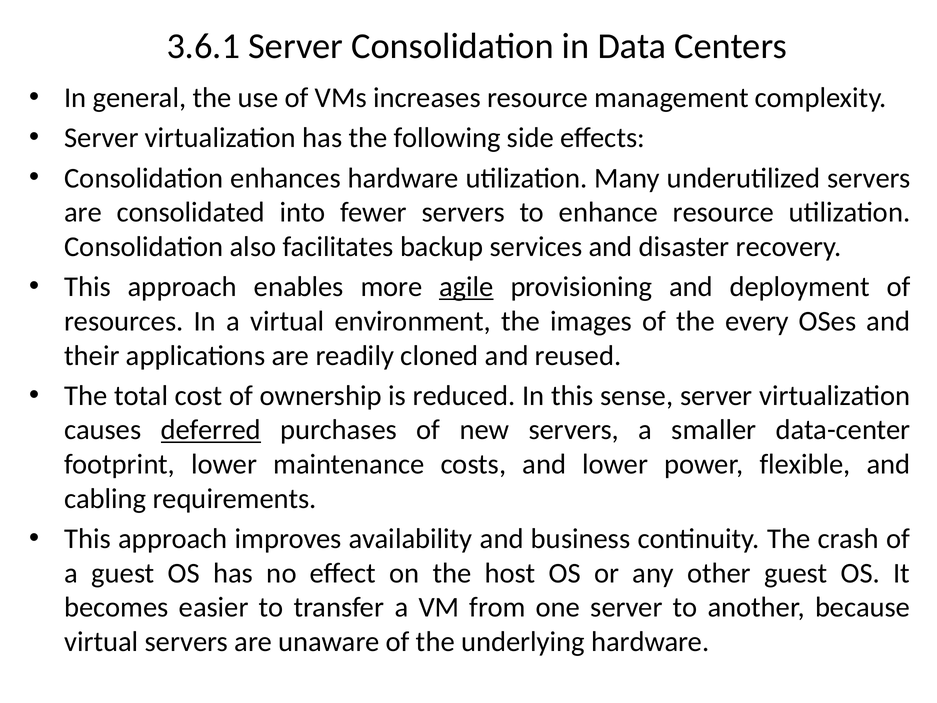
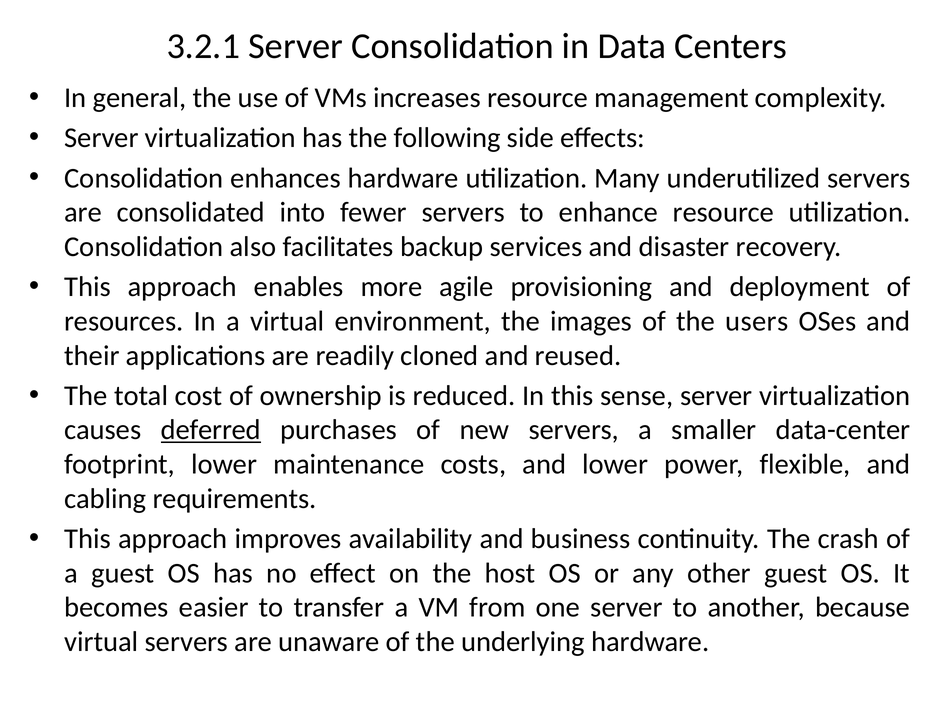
3.6.1: 3.6.1 -> 3.2.1 (203, 46)
agile underline: present -> none (466, 287)
every: every -> users (757, 321)
